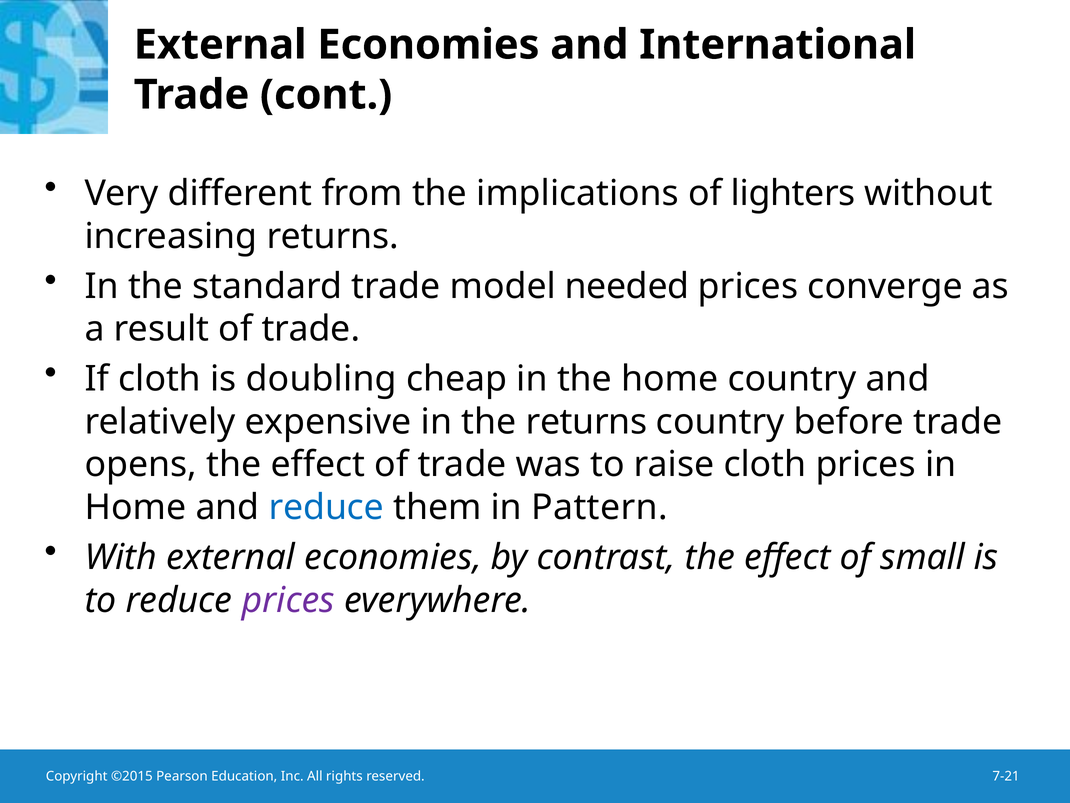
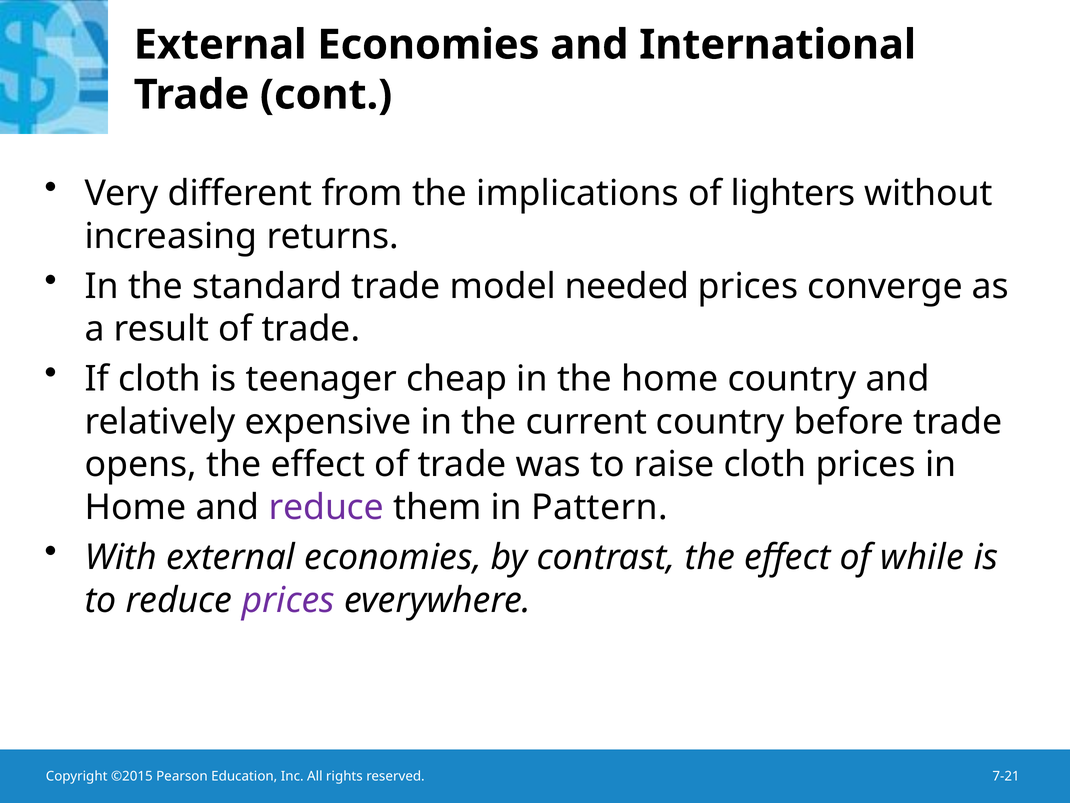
doubling: doubling -> teenager (321, 379)
the returns: returns -> current (586, 422)
reduce colour: blue -> purple (326, 507)
small: small -> while (922, 557)
